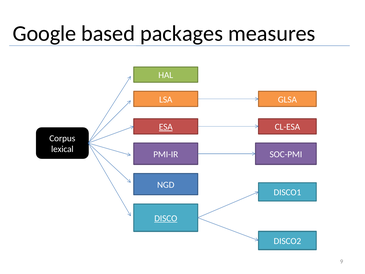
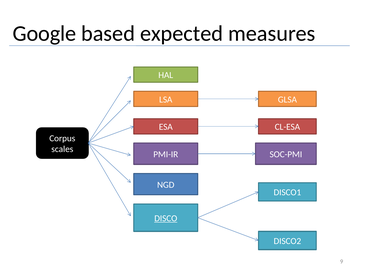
packages: packages -> expected (182, 33)
ESA underline: present -> none (166, 127)
lexical: lexical -> scales (62, 149)
